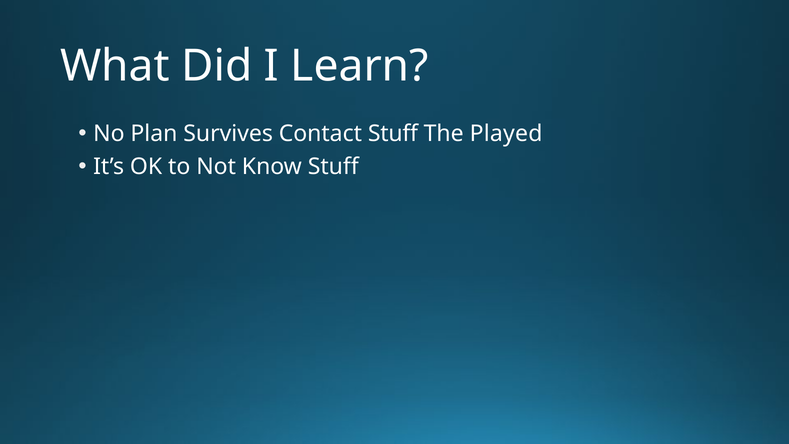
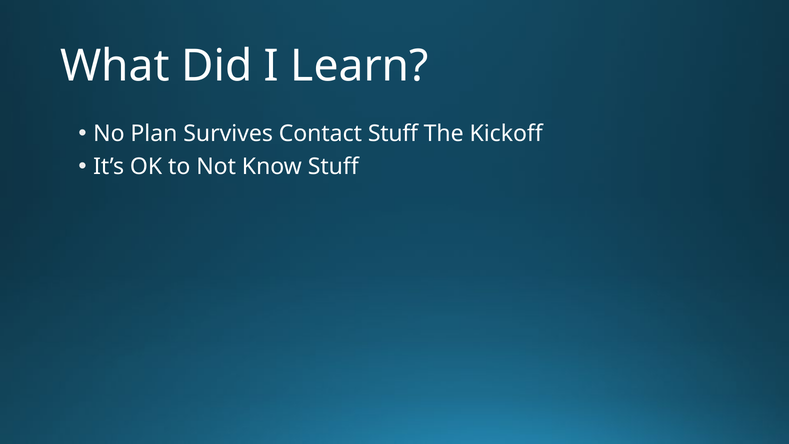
Played: Played -> Kickoff (506, 133)
